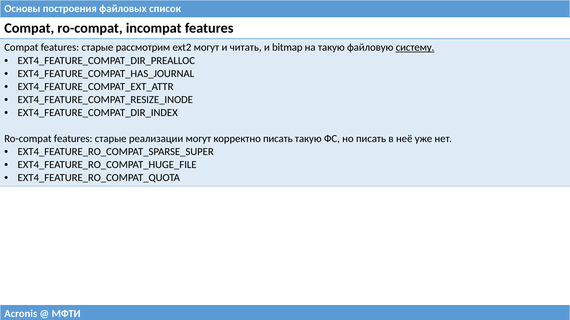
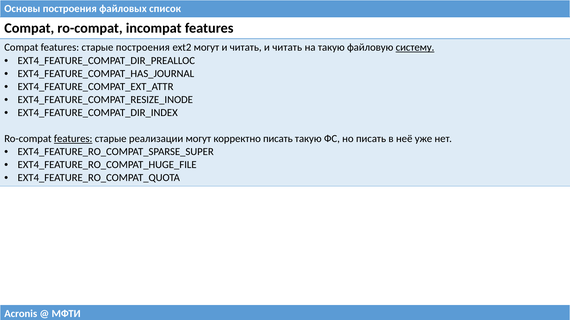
старые рассмотрим: рассмотрим -> построения (143, 48)
читать и bitmap: bitmap -> читать (287, 48)
features underline: none -> present (73, 139)
